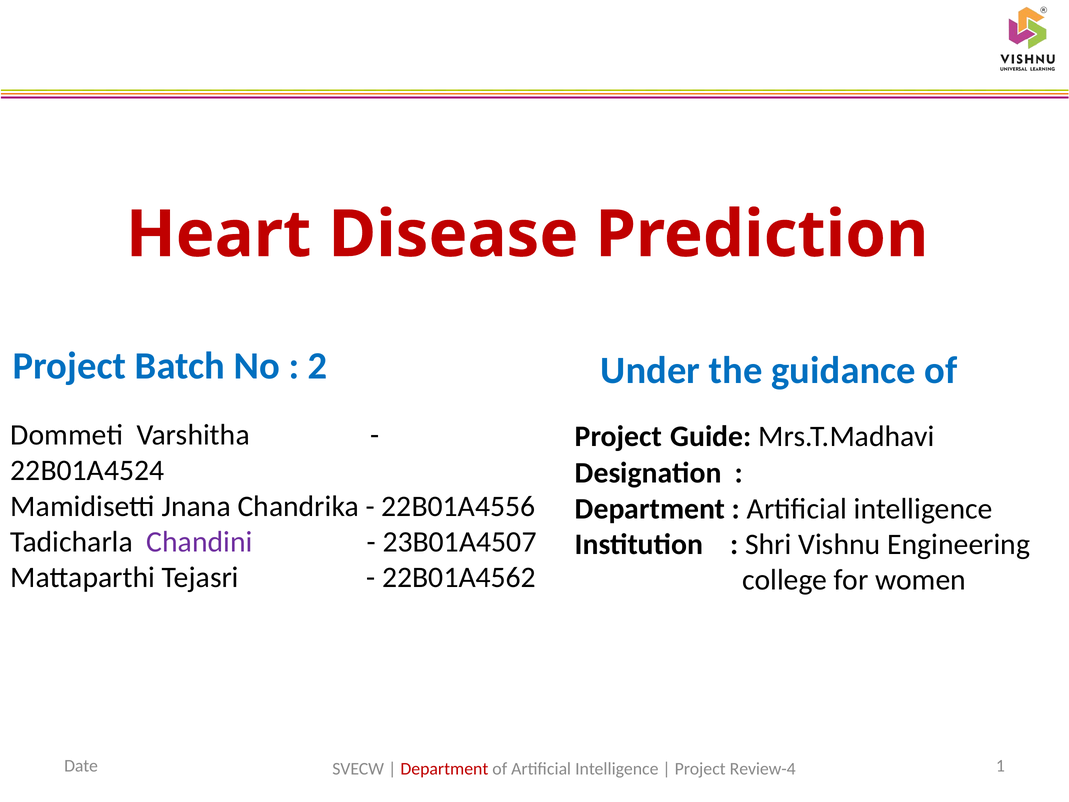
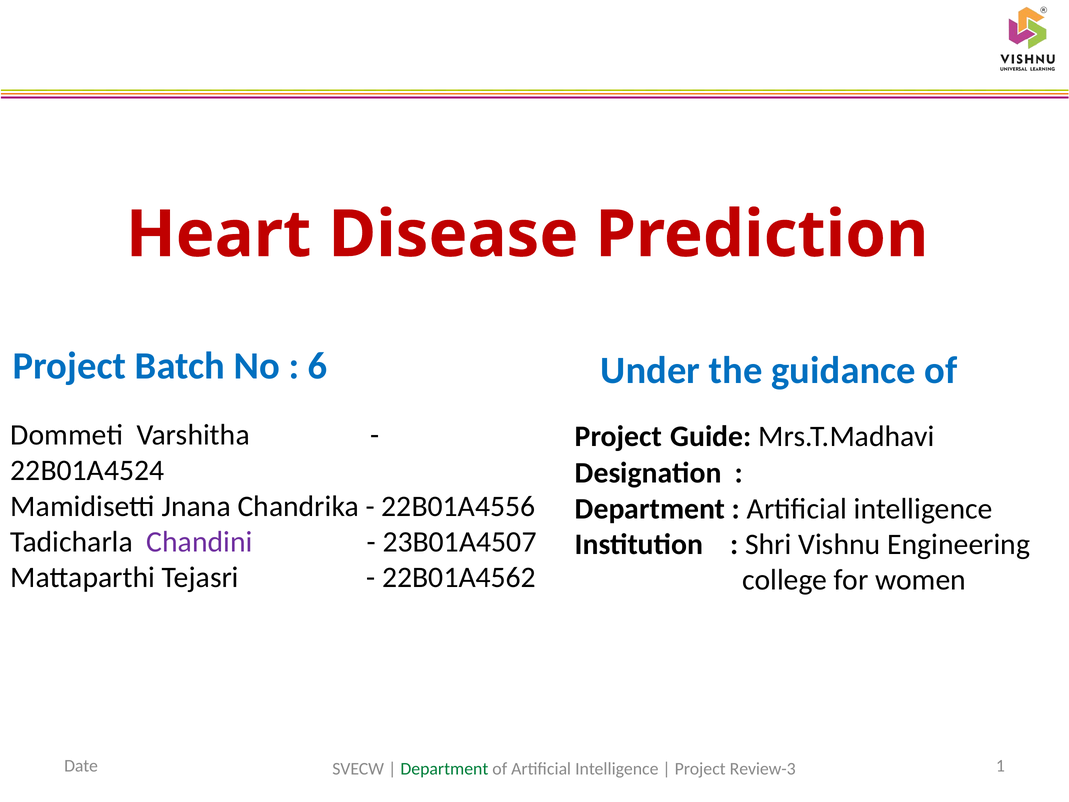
2: 2 -> 6 (318, 366)
Department colour: red -> green (444, 768)
Review-4: Review-4 -> Review-3 (763, 768)
